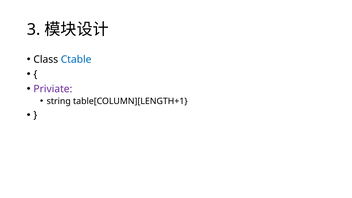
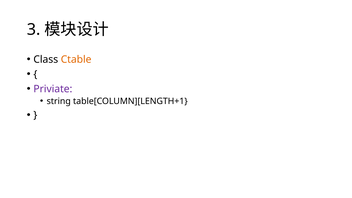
Ctable colour: blue -> orange (76, 59)
